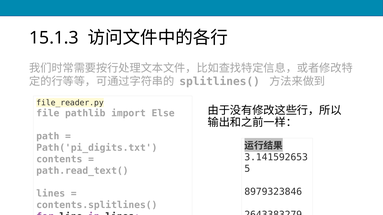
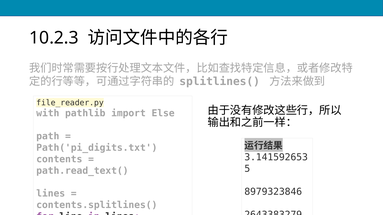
15.1.3: 15.1.3 -> 10.2.3 (54, 38)
file: file -> with (48, 114)
